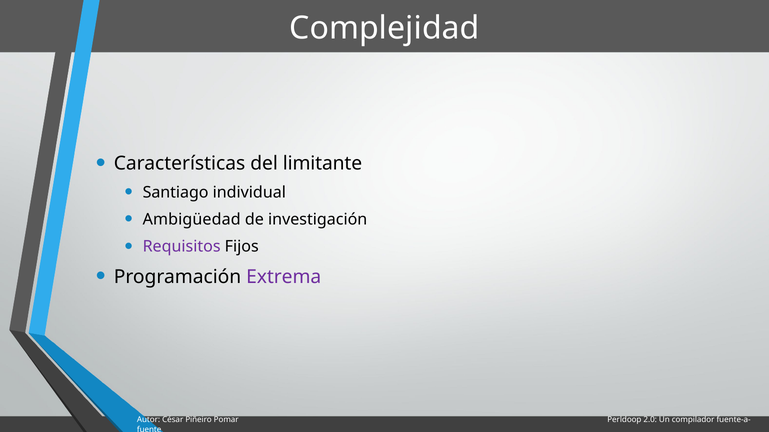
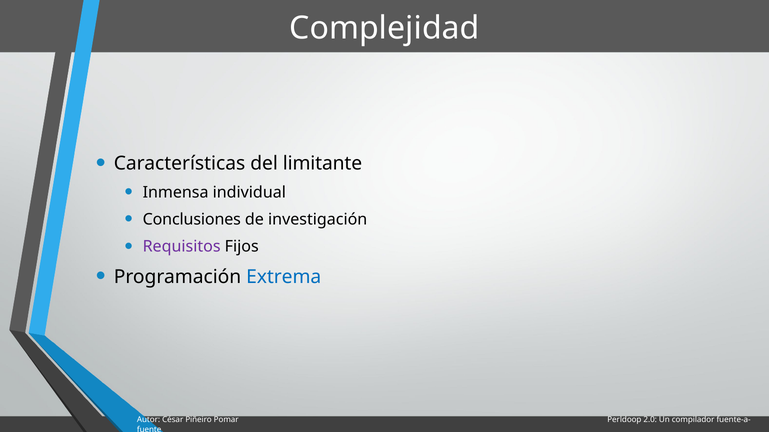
Santiago: Santiago -> Inmensa (176, 193)
Ambigüedad: Ambigüedad -> Conclusiones (192, 220)
Extrema colour: purple -> blue (284, 277)
